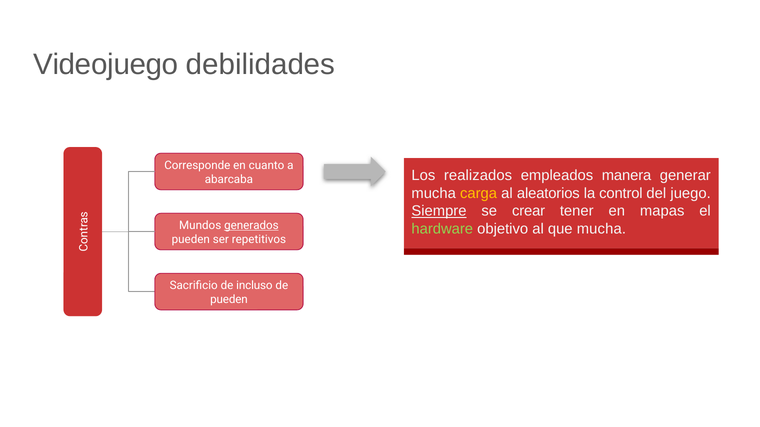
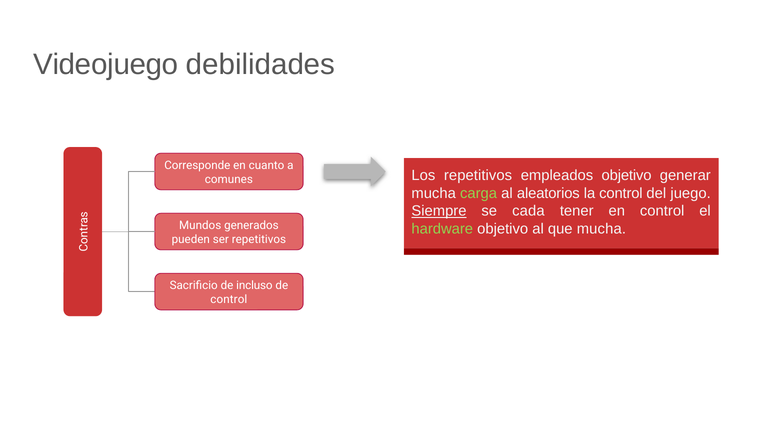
Los realizados: realizados -> repetitivos (478, 176)
empleados manera: manera -> objetivo (627, 176)
abarcaba: abarcaba -> comunes (229, 179)
carga colour: yellow -> light green (479, 194)
crear: crear -> cada (528, 211)
en mapas: mapas -> control (662, 211)
generados underline: present -> none (251, 226)
pueden: pueden -> control (229, 300)
